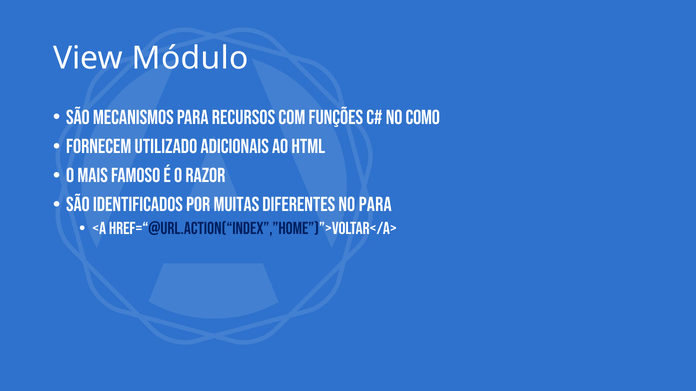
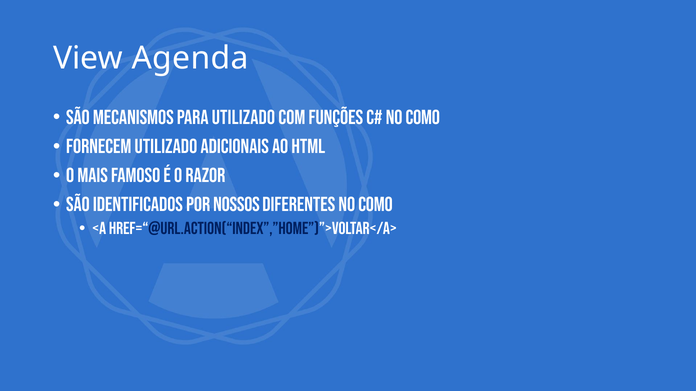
Módulo: Módulo -> Agenda (190, 58)
para recursos: recursos -> utilizado (243, 118)
muitas: muitas -> nossos (236, 205)
diferentes no para: para -> como (375, 205)
